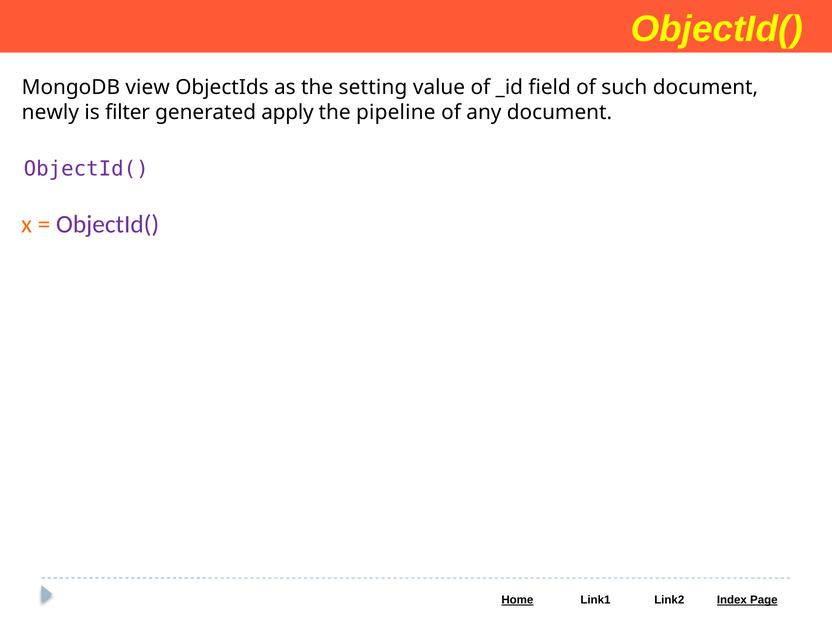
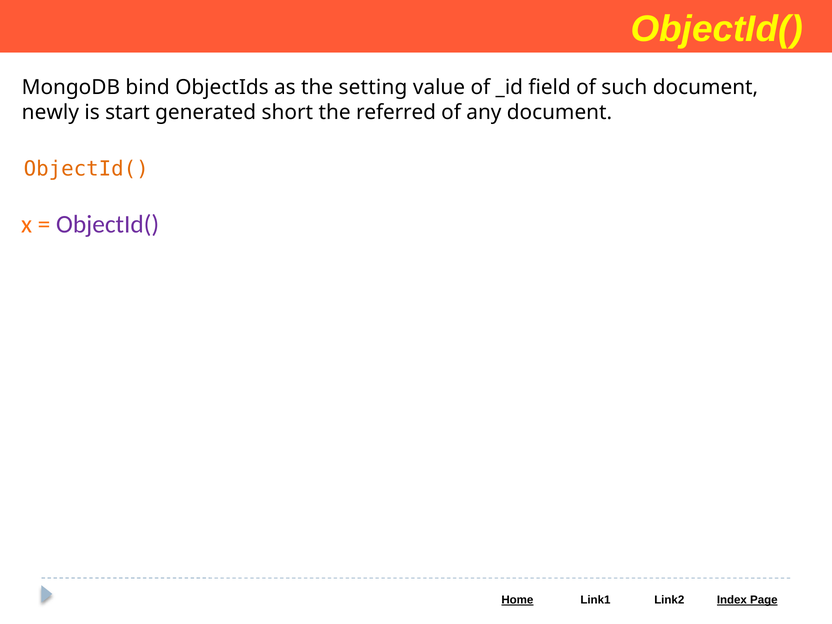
view: view -> bind (148, 87)
filter: filter -> start (128, 112)
apply: apply -> short (287, 112)
pipeline: pipeline -> referred (396, 112)
ObjectId( colour: purple -> orange (86, 169)
